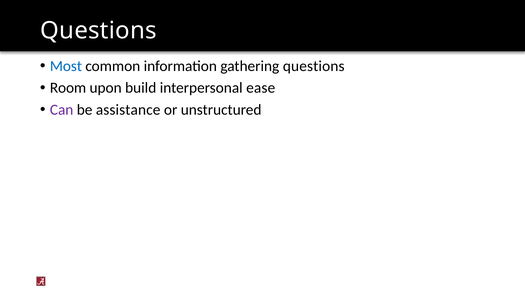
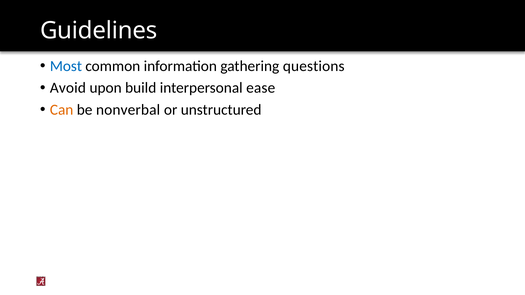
Questions: Questions -> Guidelines (99, 31)
Room: Room -> Avoid (68, 88)
Can colour: purple -> orange (62, 110)
assistance: assistance -> nonverbal (128, 110)
